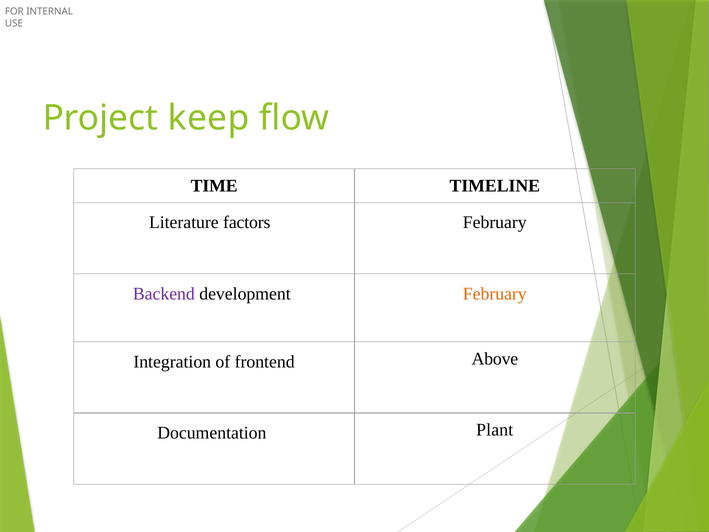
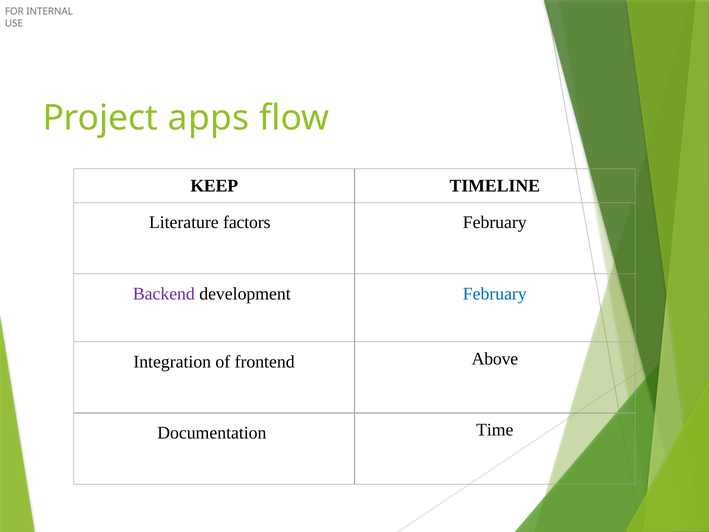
keep: keep -> apps (209, 118)
TIME: TIME -> KEEP (214, 186)
February colour: orange -> blue (495, 294)
Plant: Plant -> Time (495, 430)
